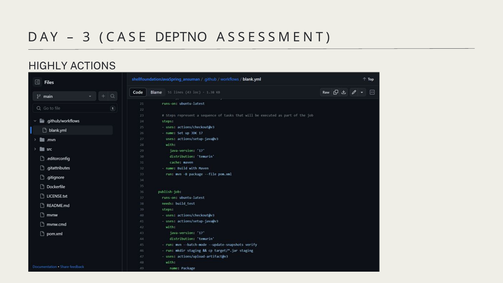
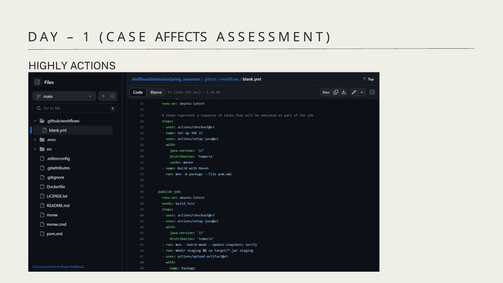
3: 3 -> 1 (86, 37)
DEPTNO: DEPTNO -> AFFECTS (181, 37)
